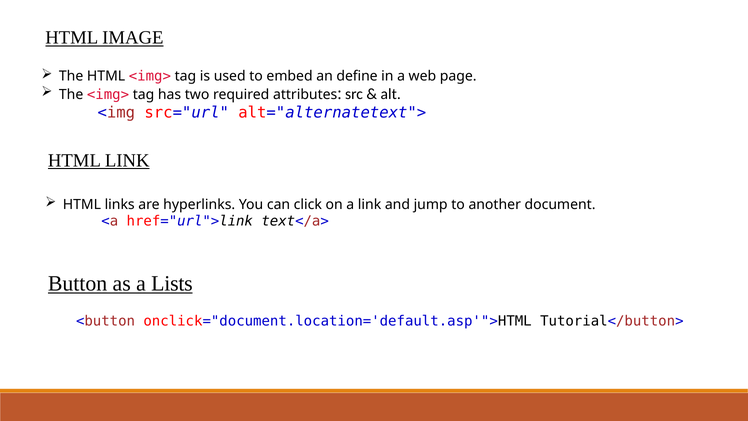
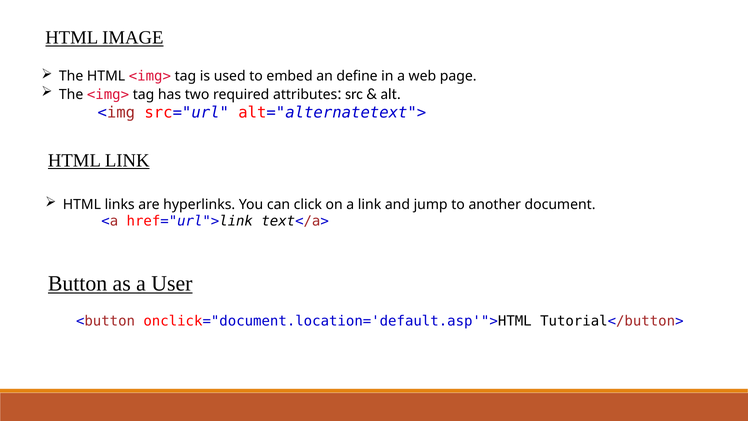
Lists: Lists -> User (172, 283)
